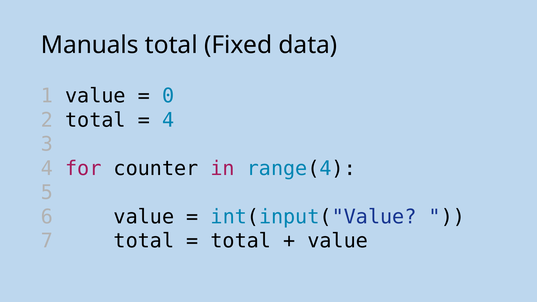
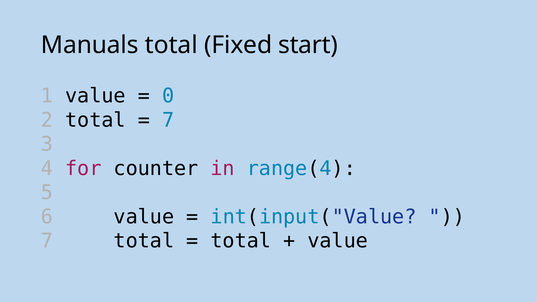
data: data -> start (308, 45)
4: 4 -> 7 (168, 120)
